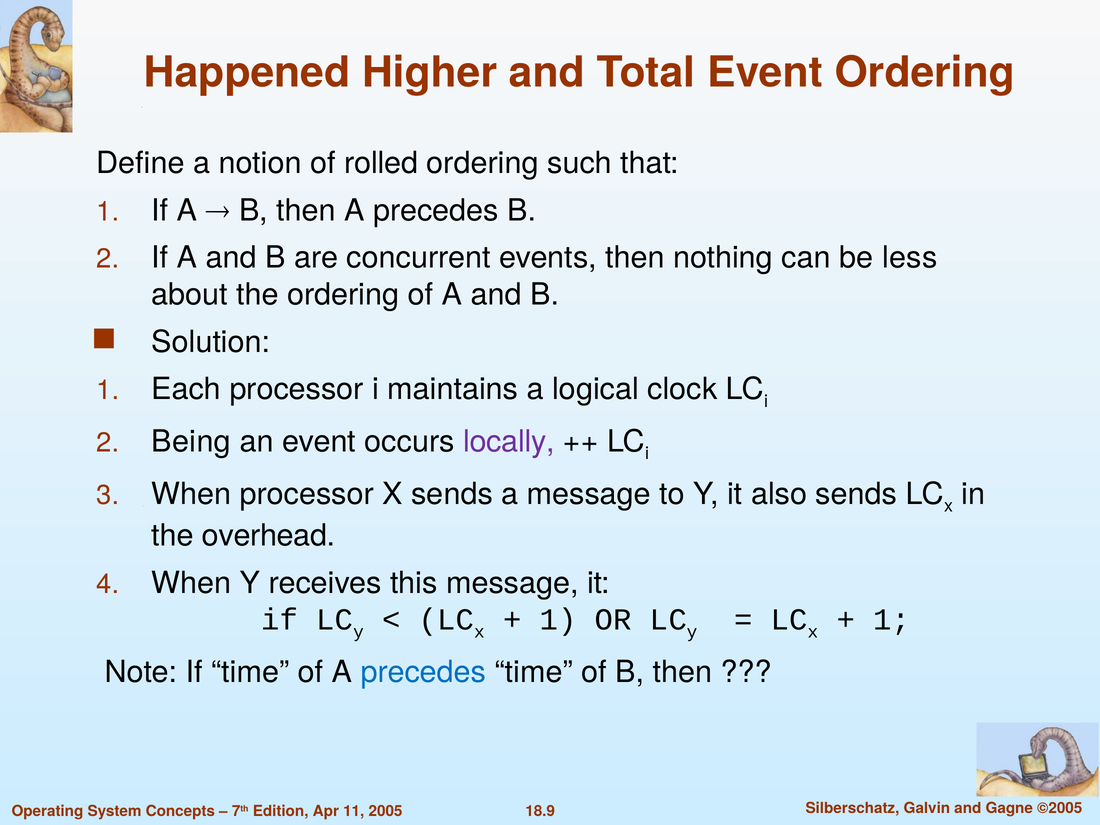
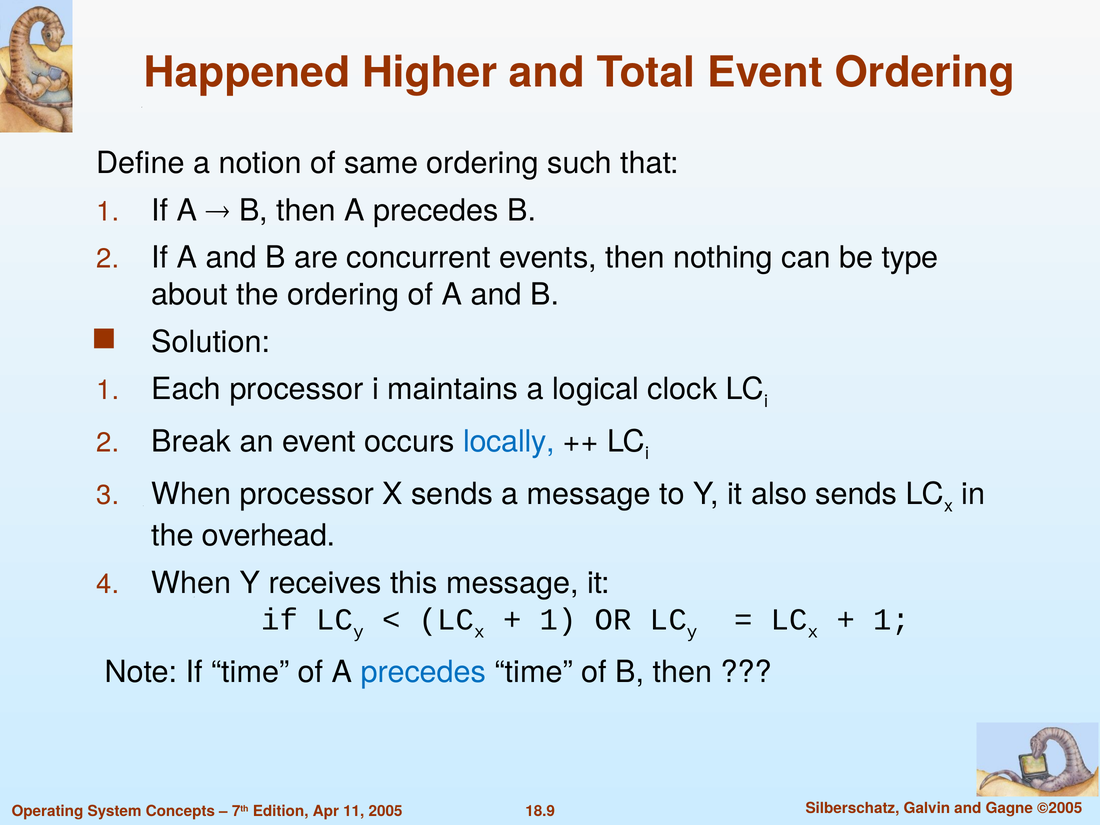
rolled: rolled -> same (381, 163)
less: less -> type (910, 258)
Being: Being -> Break (191, 442)
locally colour: purple -> blue (509, 442)
